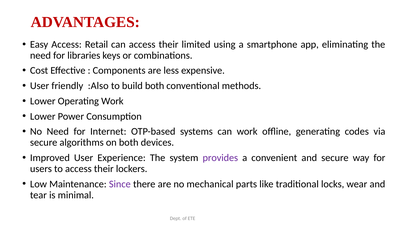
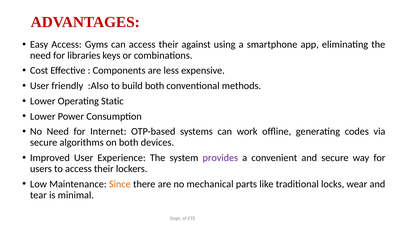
Retail: Retail -> Gyms (96, 45)
limited: limited -> against (196, 45)
Operating Work: Work -> Static (112, 101)
Since colour: purple -> orange (120, 184)
